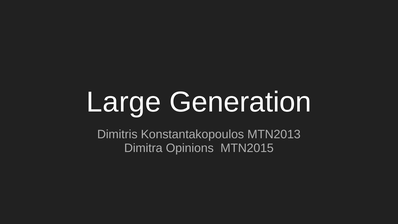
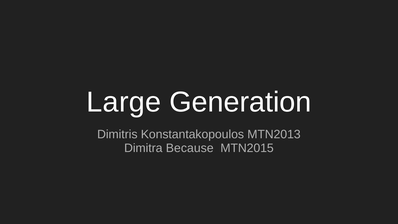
Opinions: Opinions -> Because (190, 148)
